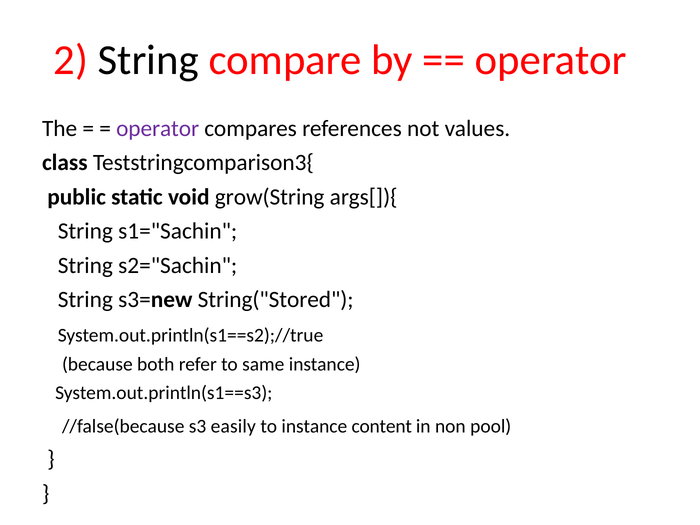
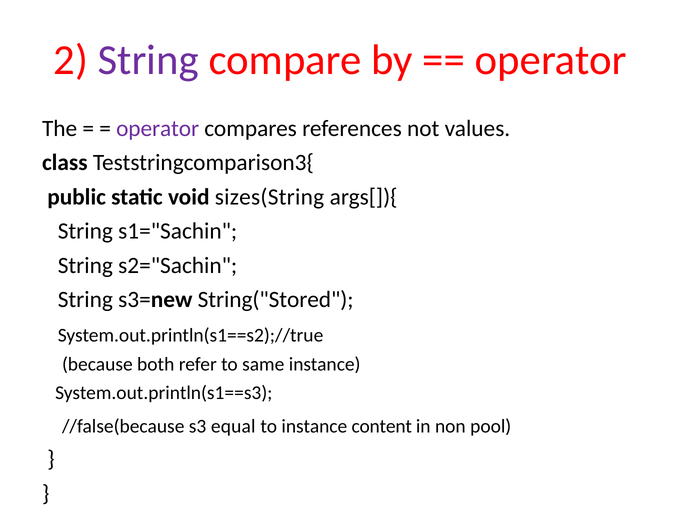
String colour: black -> purple (148, 60)
grow(String: grow(String -> sizes(String (269, 197)
easily: easily -> equal (233, 426)
